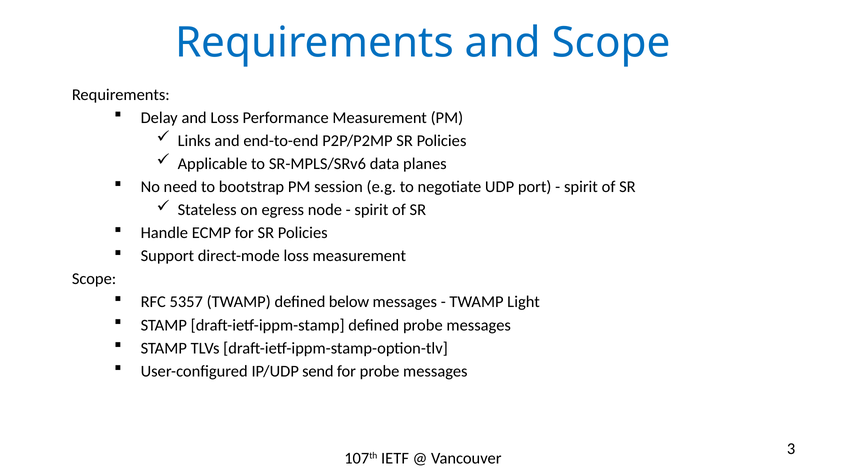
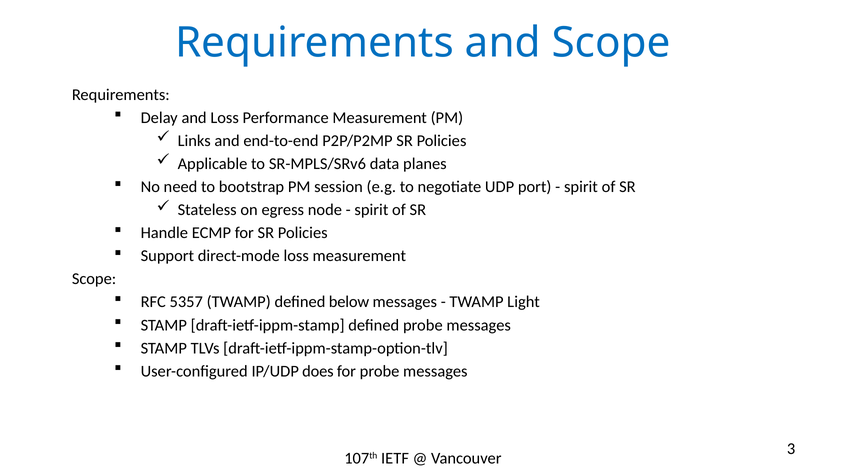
send: send -> does (318, 371)
